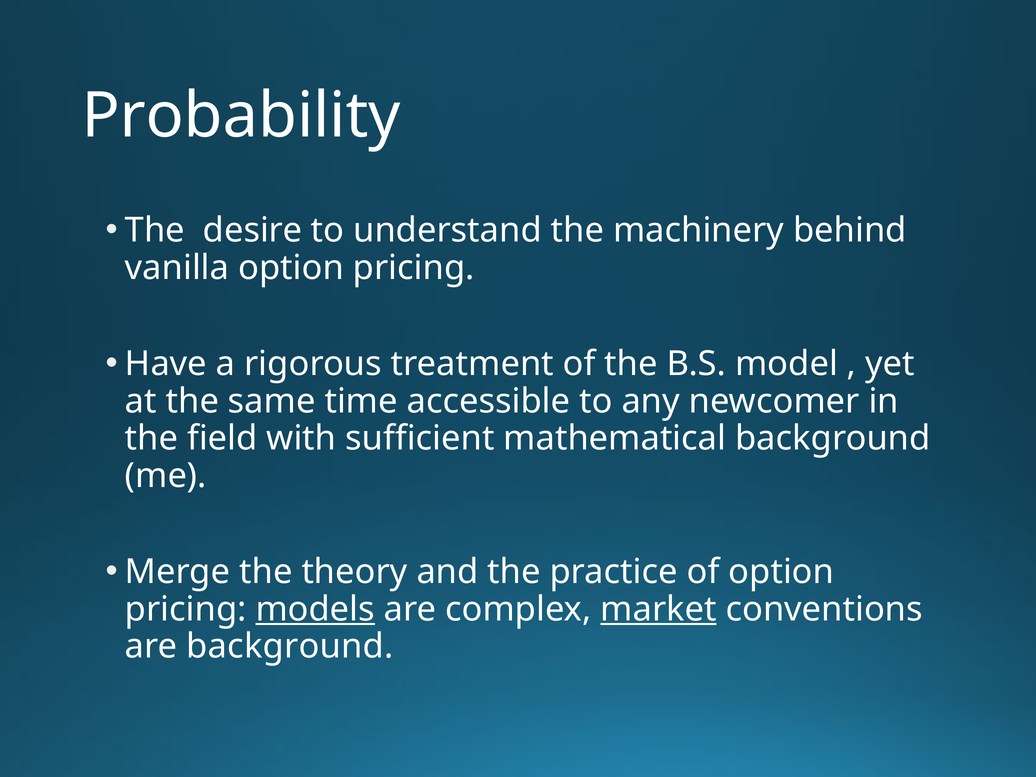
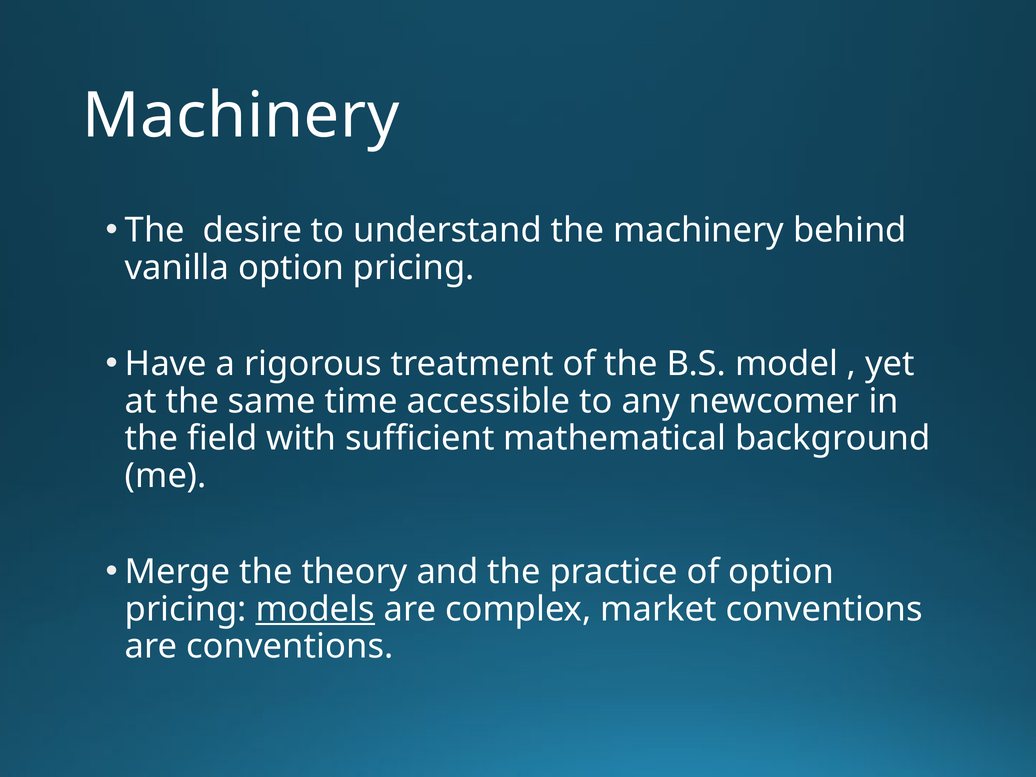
Probability: Probability -> Machinery (241, 116)
market underline: present -> none (658, 609)
are background: background -> conventions (290, 647)
